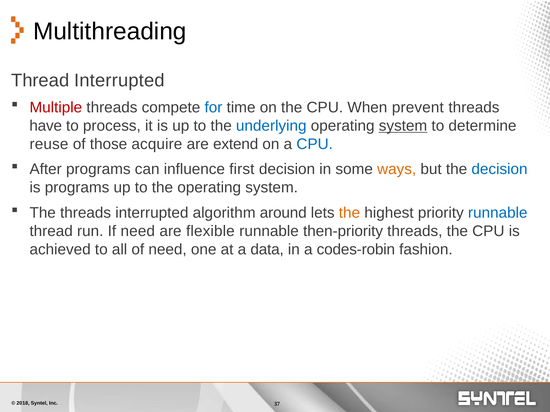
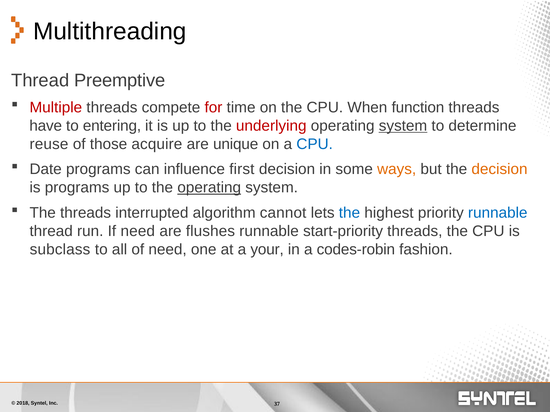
Thread Interrupted: Interrupted -> Preemptive (120, 81)
for colour: blue -> red (213, 108)
prevent: prevent -> function (418, 108)
process: process -> entering (112, 126)
underlying colour: blue -> red (271, 126)
extend: extend -> unique (236, 144)
After: After -> Date (46, 169)
decision colour: blue -> orange (500, 169)
operating underline: none -> present (209, 188)
around: around -> cannot (283, 213)
the colour: orange -> blue (349, 213)
flexible: flexible -> flushes (210, 231)
then-priority: then-priority -> start-priority (343, 231)
achieved: achieved -> subclass (60, 250)
data: data -> your (267, 250)
